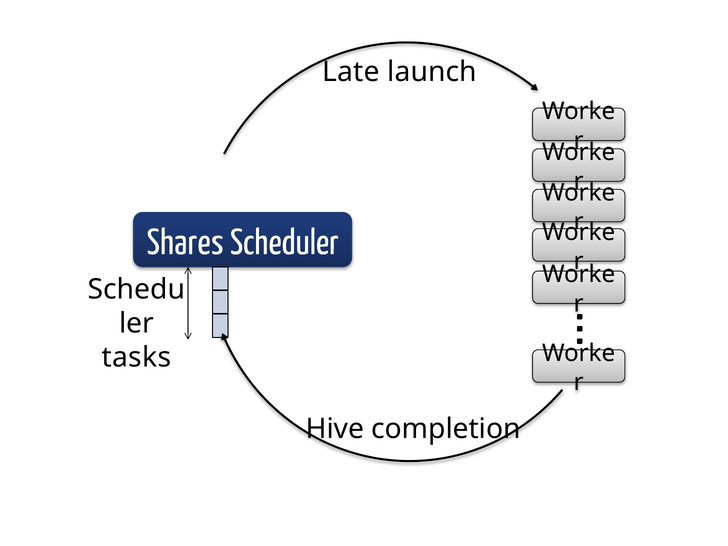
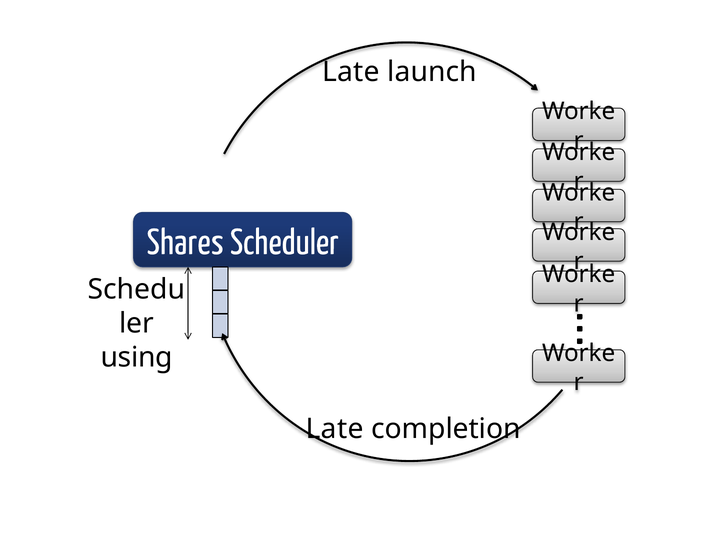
tasks: tasks -> using (137, 357)
Hive: Hive -> Late (335, 429)
